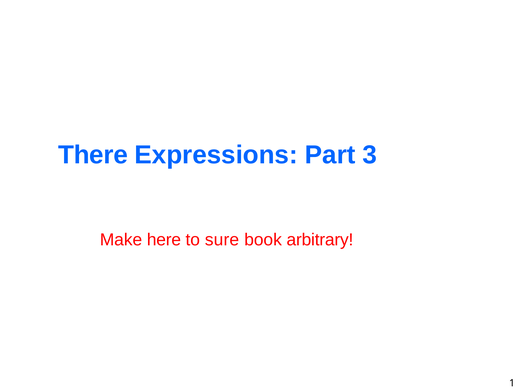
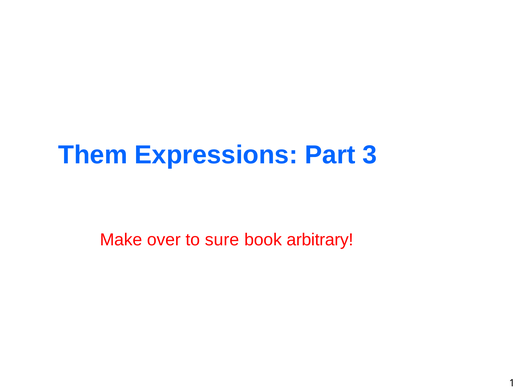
There: There -> Them (93, 155)
here: here -> over (164, 240)
